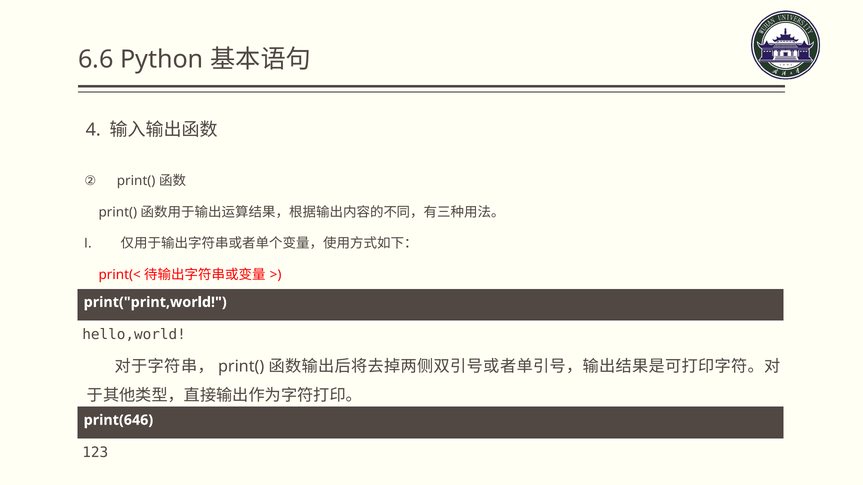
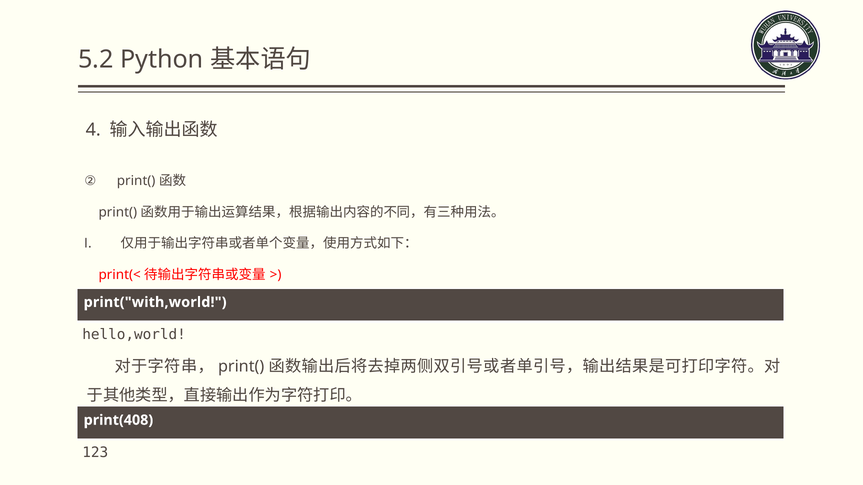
6.6: 6.6 -> 5.2 (96, 60)
print("print,world: print("print,world -> print("with,world (155, 302)
print(646: print(646 -> print(408 (118, 420)
